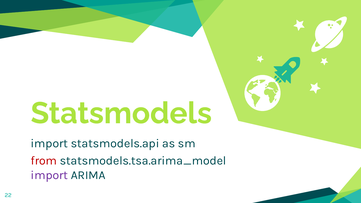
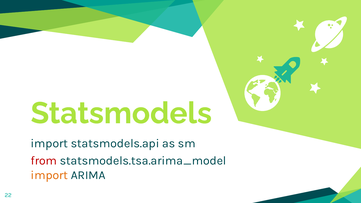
import colour: purple -> orange (49, 175)
